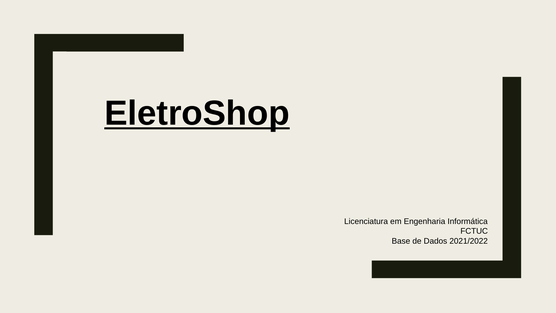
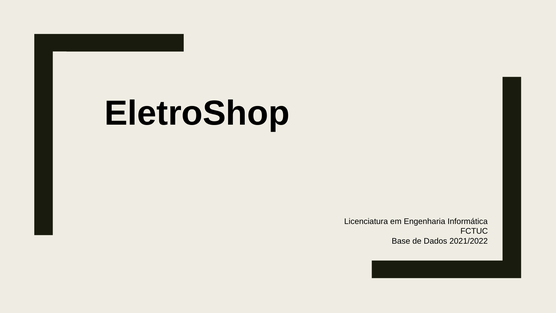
EletroShop underline: present -> none (197, 113)
